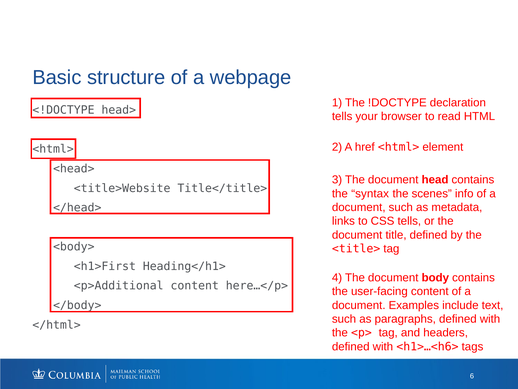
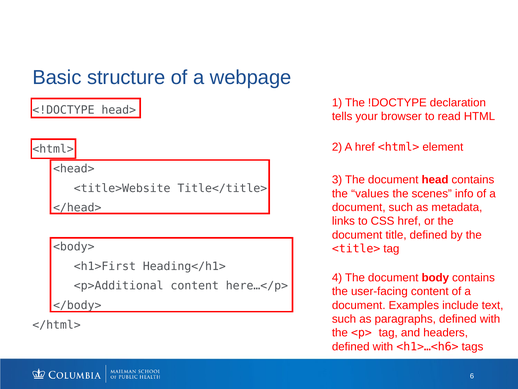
syntax: syntax -> values (370, 193)
CSS tells: tells -> href (409, 221)
